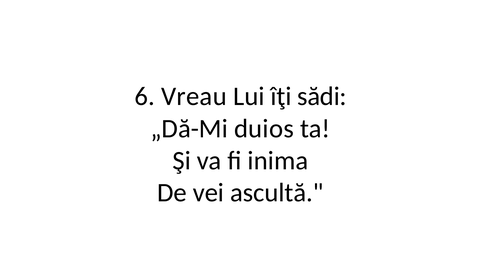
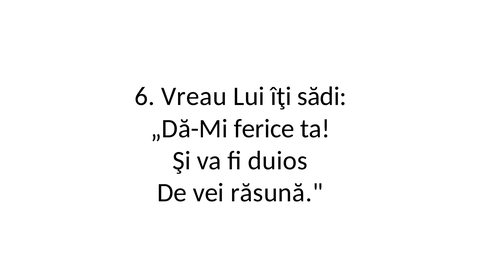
duios: duios -> ferice (264, 128)
inima: inima -> duios (278, 160)
ascultă: ascultă -> răsună (277, 192)
